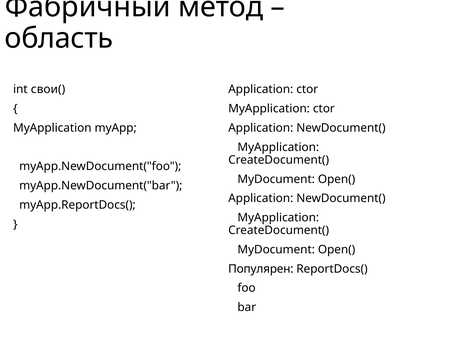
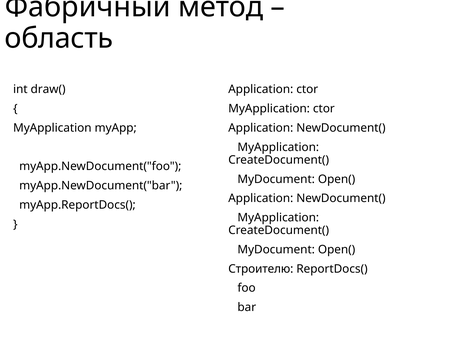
свои(: свои( -> draw( (48, 89)
Популярен: Популярен -> Строителю (261, 268)
